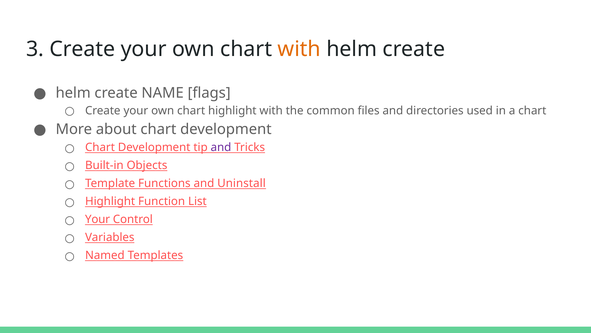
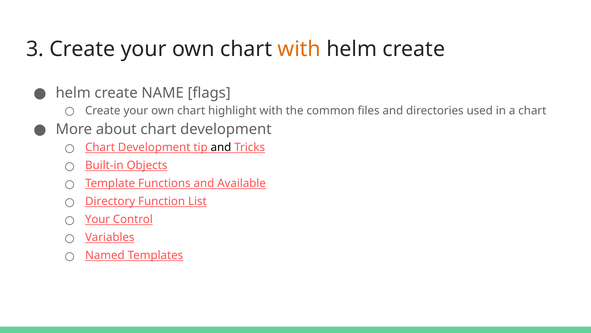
and colour: purple -> black (221, 147)
Uninstall: Uninstall -> Available (242, 183)
Highlight: Highlight -> Directory (110, 201)
